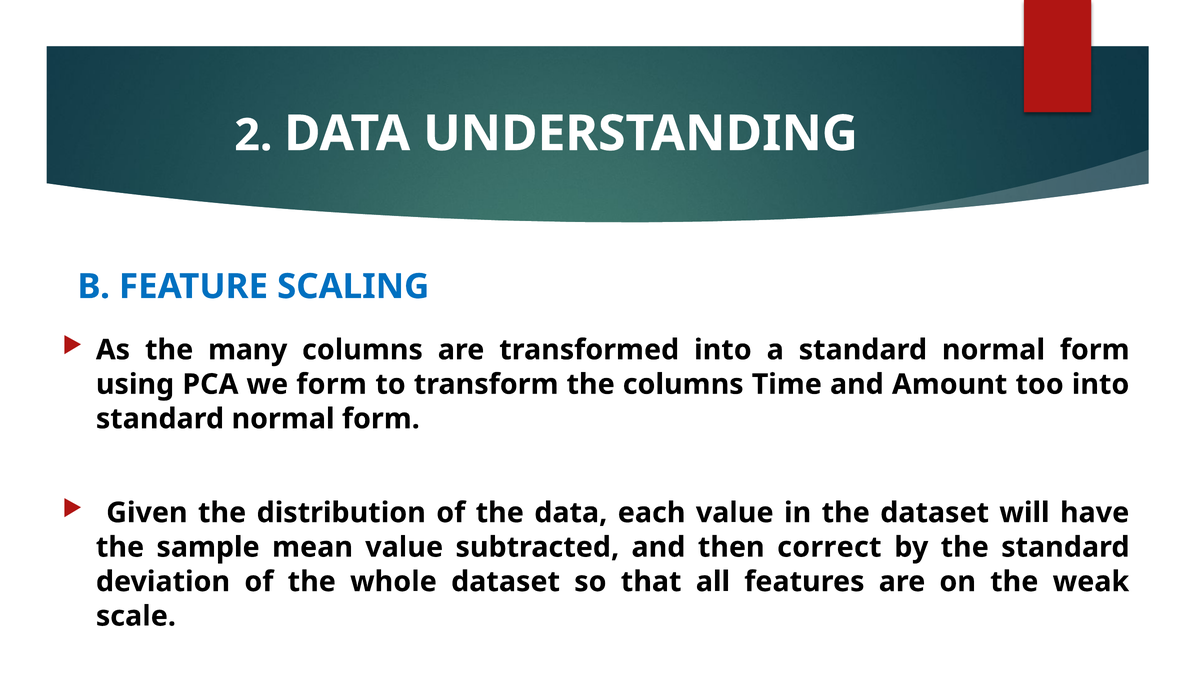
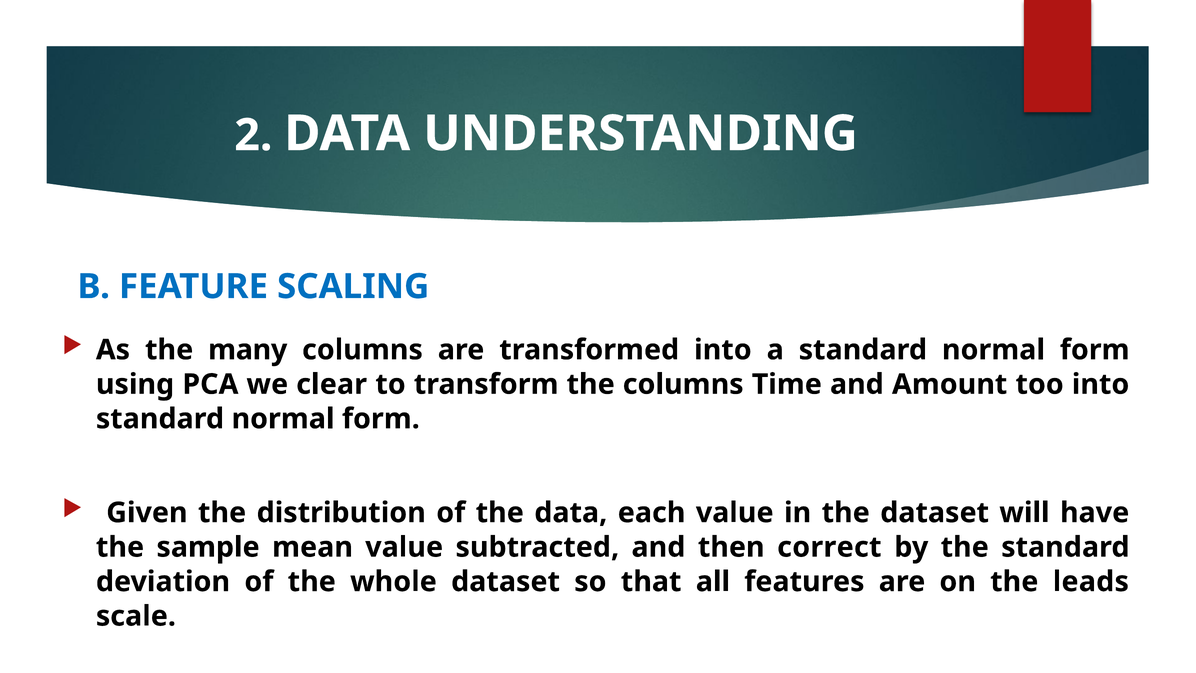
we form: form -> clear (332, 384)
weak: weak -> leads (1091, 581)
